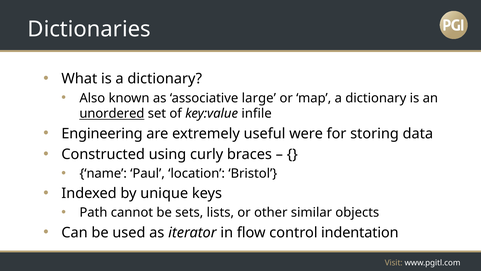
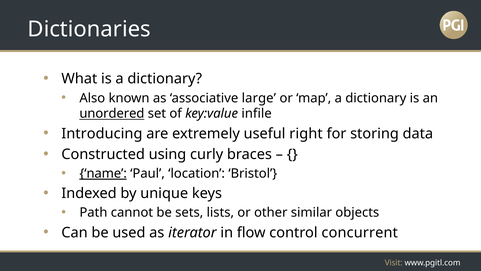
Engineering: Engineering -> Introducing (102, 133)
were: were -> right (306, 133)
name underline: none -> present (103, 173)
indentation: indentation -> concurrent (360, 232)
